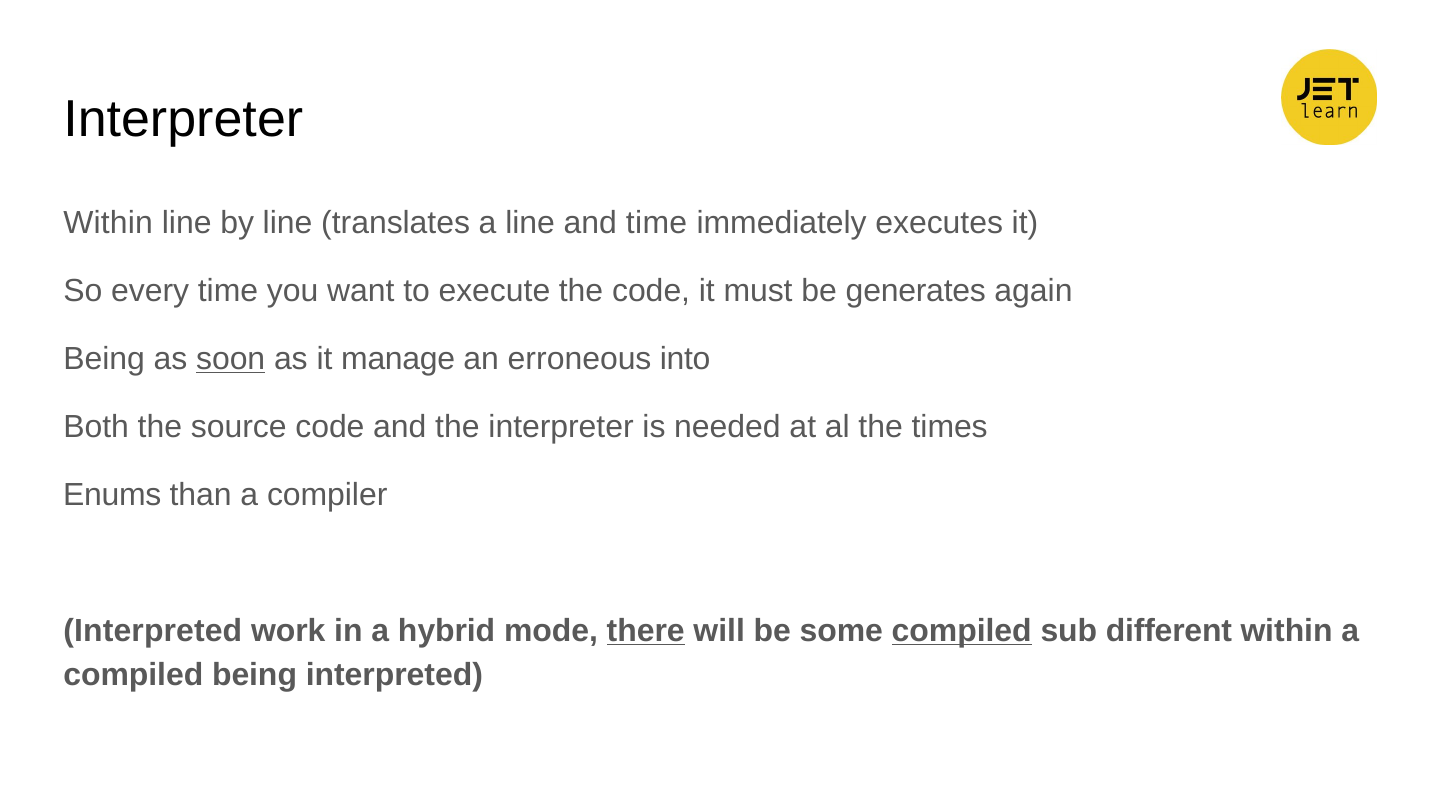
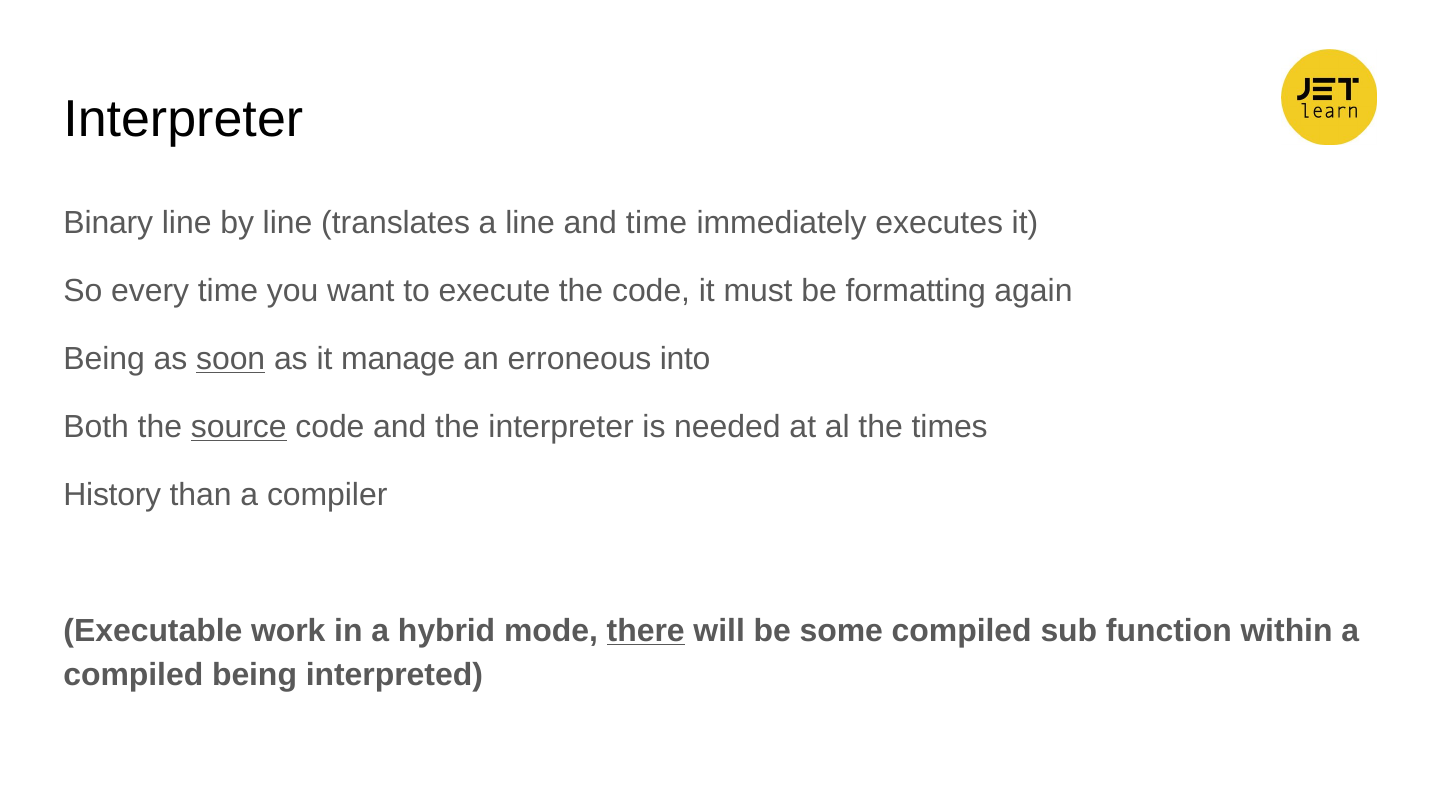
Within: Within -> Binary (108, 223)
generates: generates -> formatting (916, 291)
source underline: none -> present (239, 427)
Enums: Enums -> History (112, 495)
Interpreted: Interpreted -> Executable (153, 631)
compiled underline: present -> none (962, 631)
different: different -> function (1169, 631)
